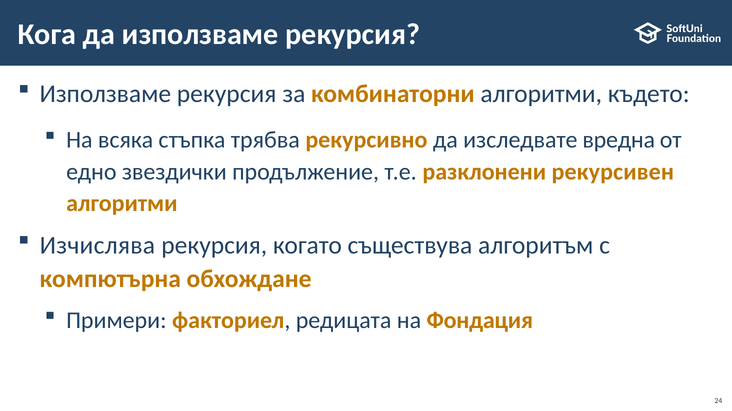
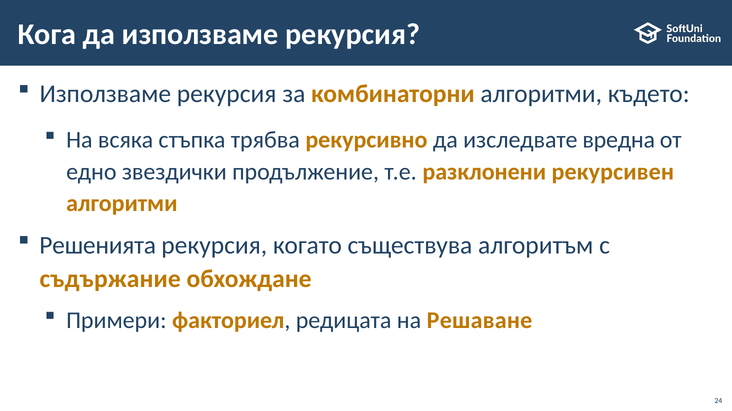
Изчислява: Изчислява -> Решенията (98, 246)
компютърна: компютърна -> съдържание (110, 279)
Фондация: Фондация -> Решаване (480, 321)
